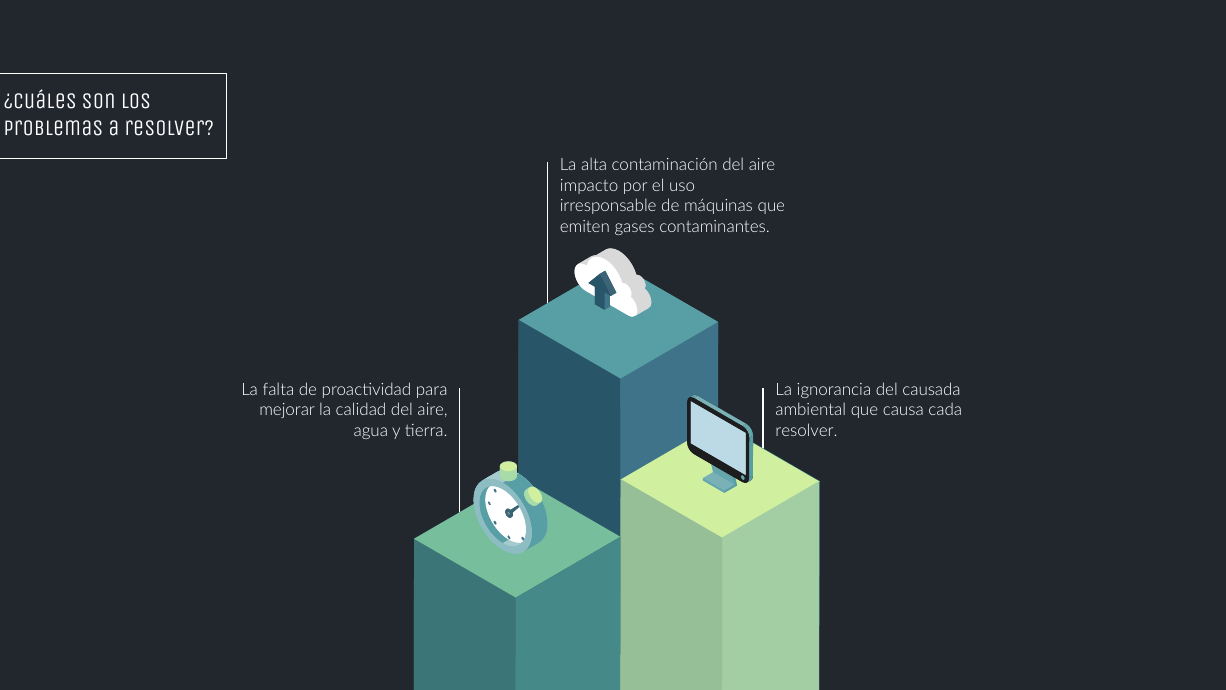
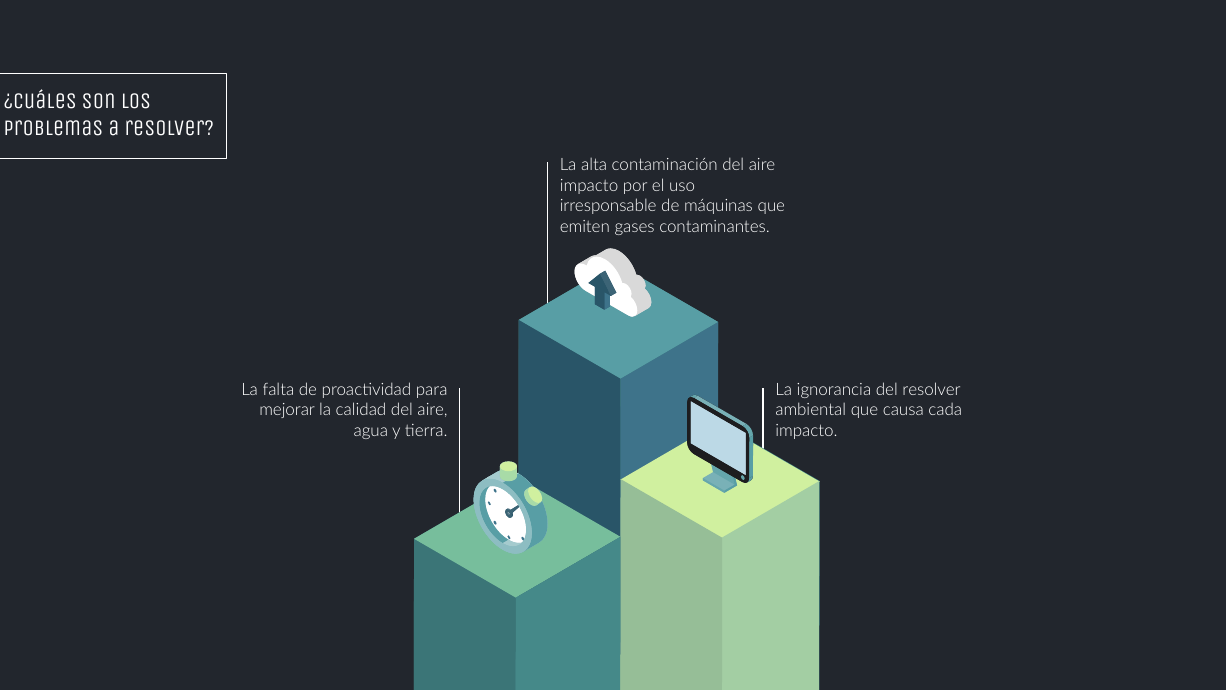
del causada: causada -> resolver (932, 389)
resolver: resolver -> impacto (806, 430)
